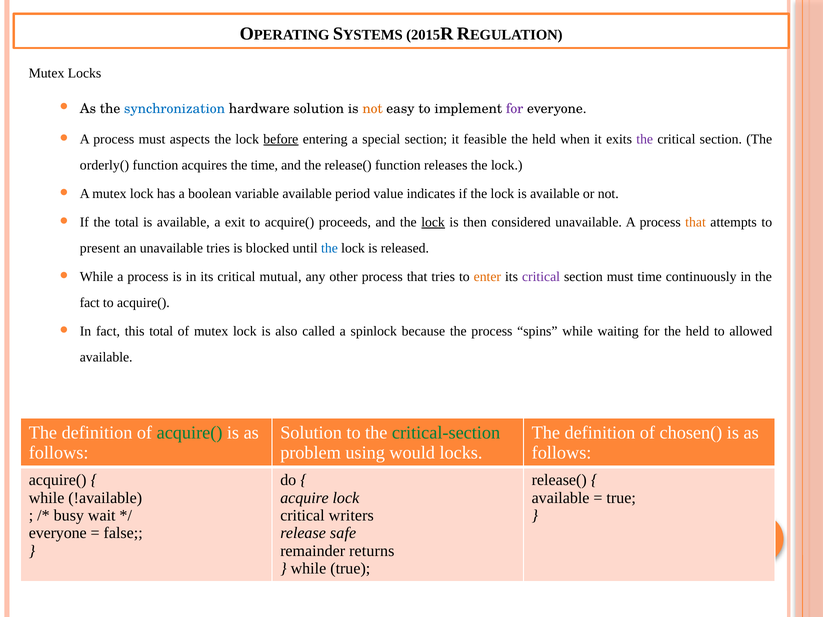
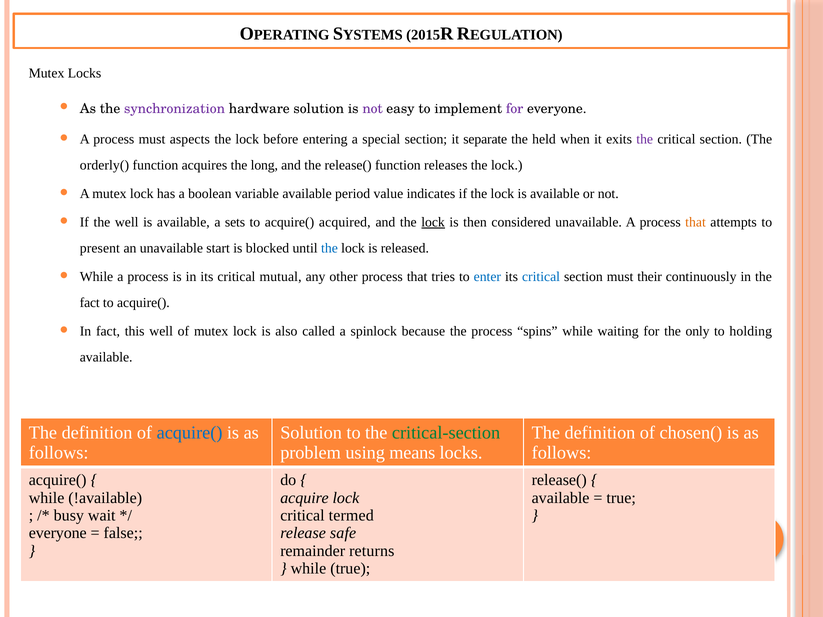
synchronization colour: blue -> purple (175, 109)
not colour: orange -> purple (373, 109)
before underline: present -> none (281, 139)
feasible: feasible -> separate (485, 139)
the time: time -> long (264, 165)
the total: total -> well (127, 222)
exit: exit -> sets (235, 222)
proceeds: proceeds -> acquired (345, 222)
unavailable tries: tries -> start (218, 248)
enter colour: orange -> blue (487, 277)
critical colour: purple -> blue (541, 277)
must time: time -> their (650, 277)
this total: total -> well (161, 331)
for the held: held -> only (698, 331)
allowed: allowed -> holding (751, 331)
acquire( colour: green -> blue (190, 433)
would: would -> means (412, 453)
writers: writers -> termed (351, 516)
